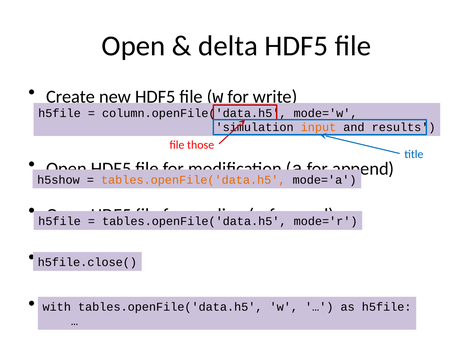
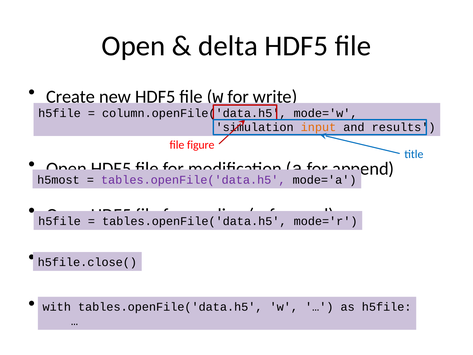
those: those -> figure (201, 145)
h5show: h5show -> h5most (58, 180)
tables.openFile('data.h5 colour: orange -> purple (193, 180)
